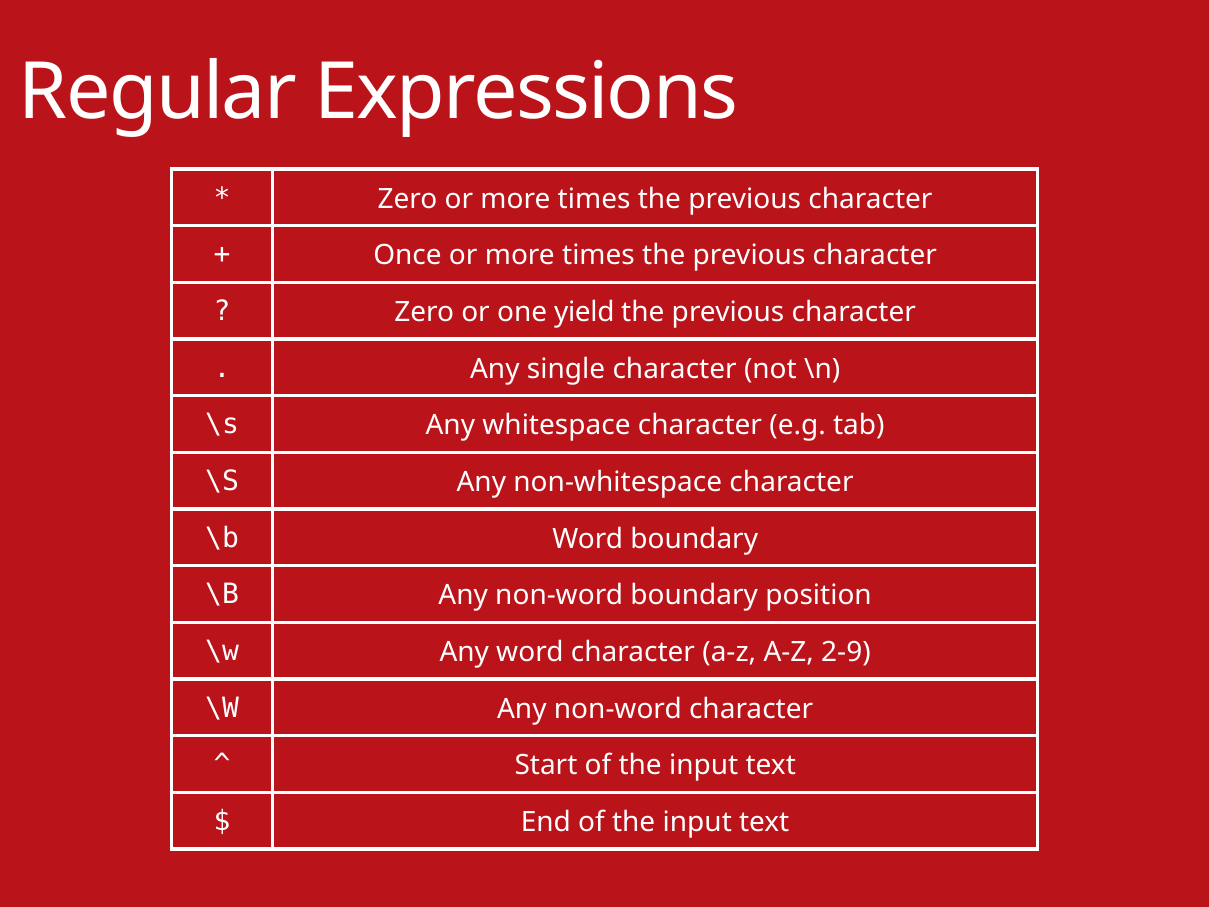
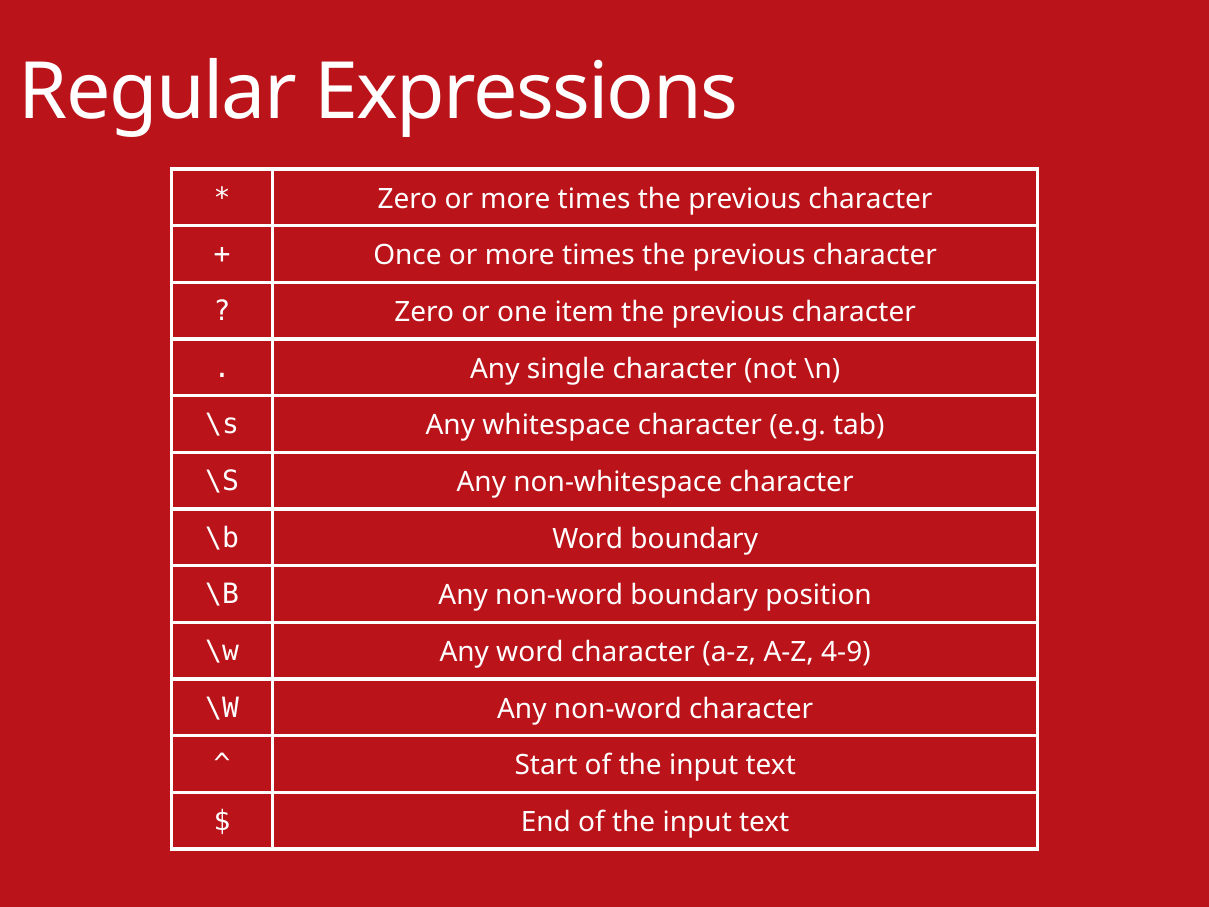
yield: yield -> item (584, 312)
2-9: 2-9 -> 4-9 (846, 652)
